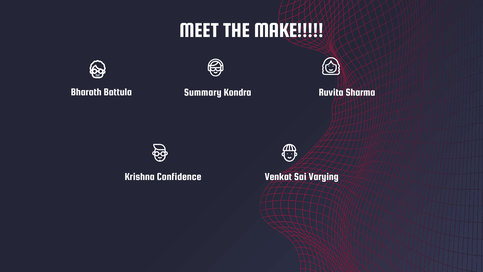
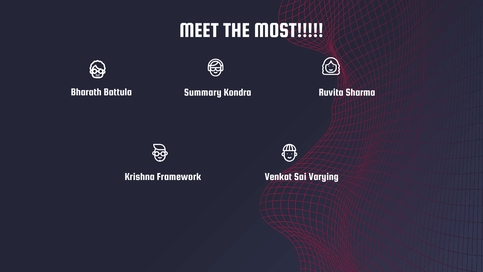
MAKE: MAKE -> MOST (289, 30)
Confidence: Confidence -> Framework (179, 176)
